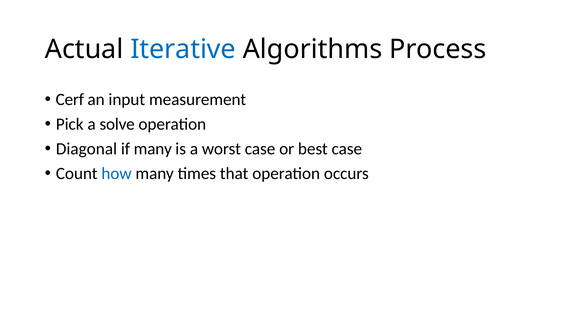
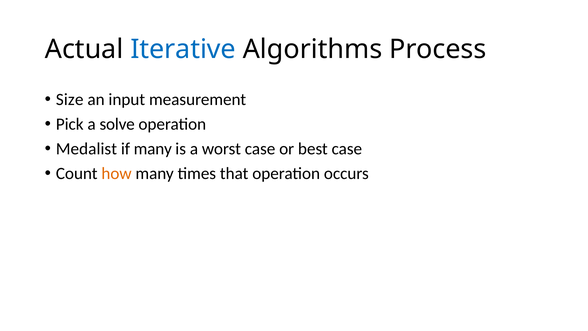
Cerf: Cerf -> Size (70, 99)
Diagonal: Diagonal -> Medalist (86, 149)
how colour: blue -> orange (117, 173)
